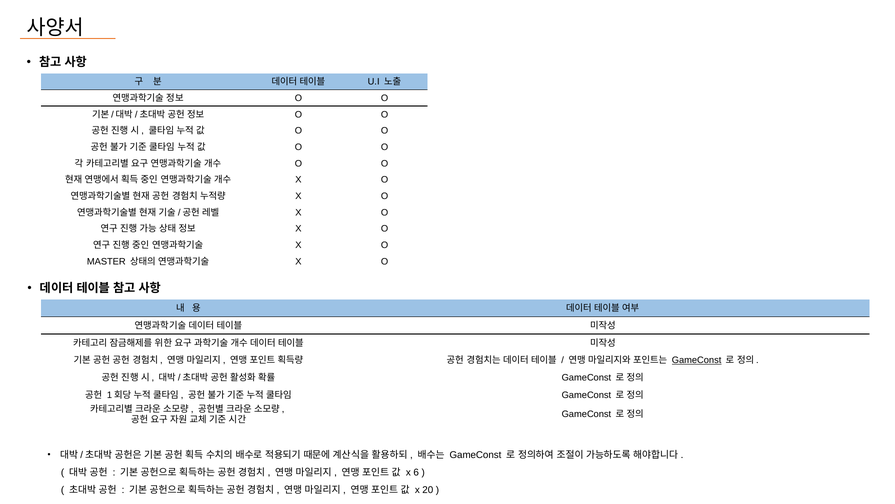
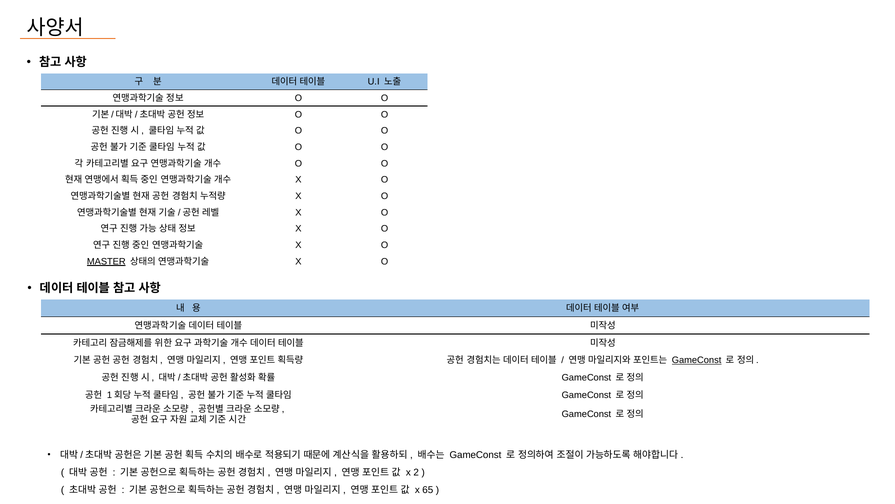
MASTER underline: none -> present (106, 261)
6: 6 -> 2 (416, 472)
20: 20 -> 65 (428, 490)
